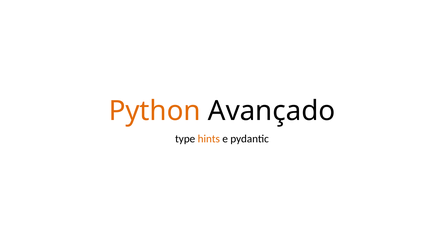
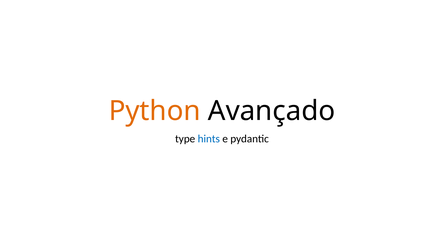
hints colour: orange -> blue (209, 139)
